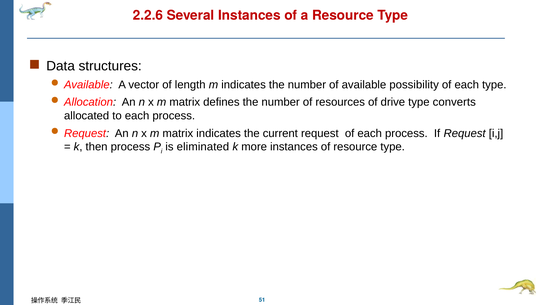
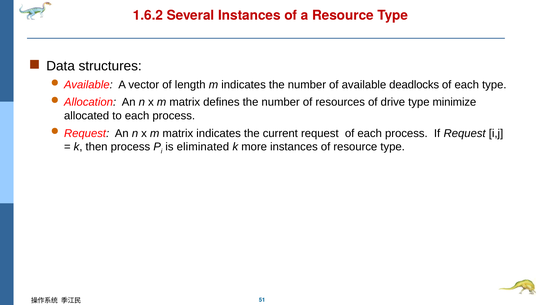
2.2.6: 2.2.6 -> 1.6.2 (148, 15)
possibility: possibility -> deadlocks (414, 84)
converts: converts -> minimize (454, 102)
